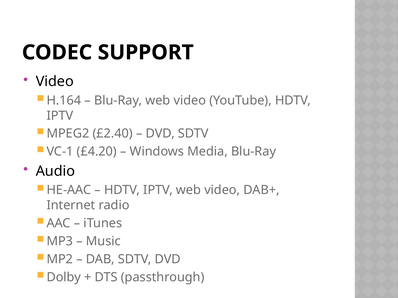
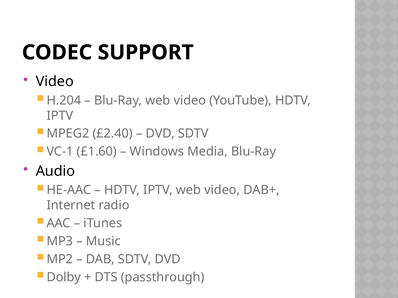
H.164: H.164 -> H.204 (64, 101)
£4.20: £4.20 -> £1.60 (97, 152)
